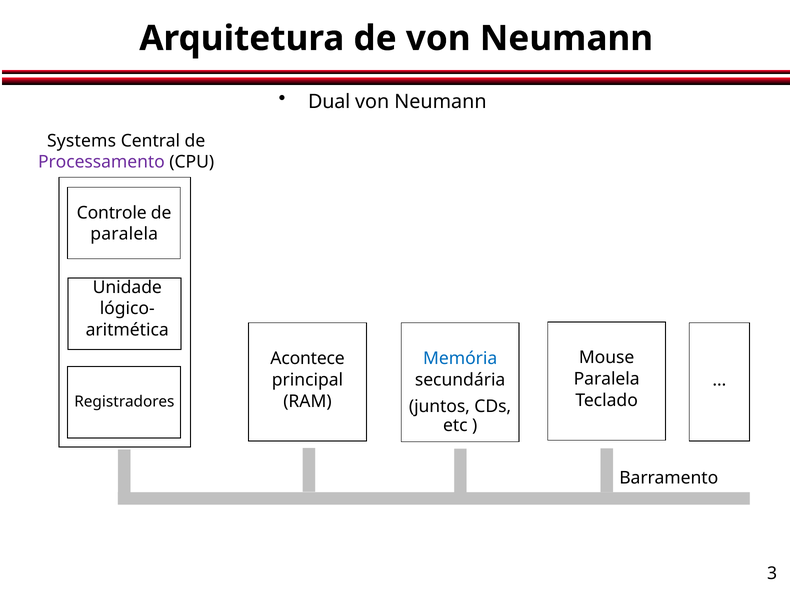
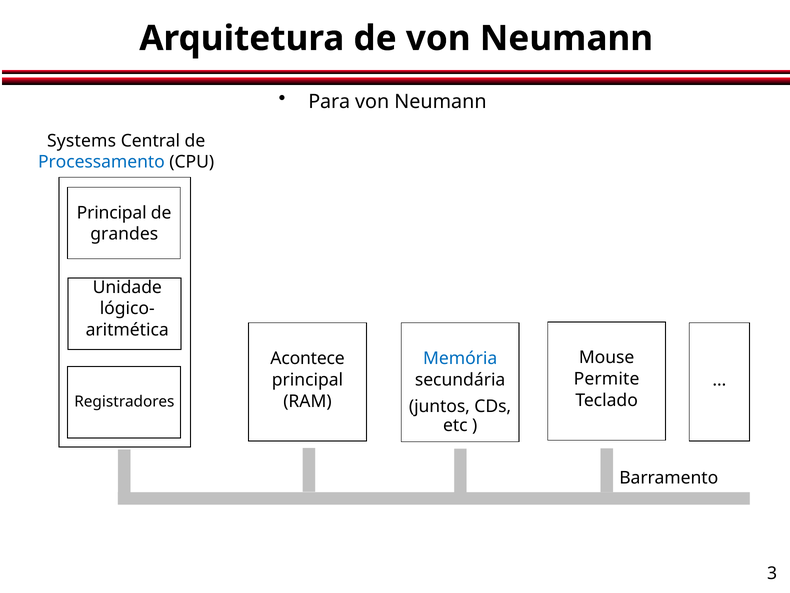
Dual: Dual -> Para (329, 102)
Processamento colour: purple -> blue (101, 162)
Controle: Controle -> Principal (112, 213)
paralela: paralela -> grandes (124, 234)
Paralela: Paralela -> Permite (607, 379)
